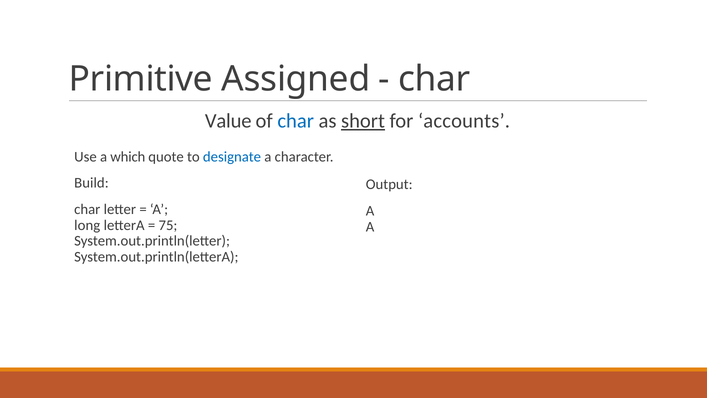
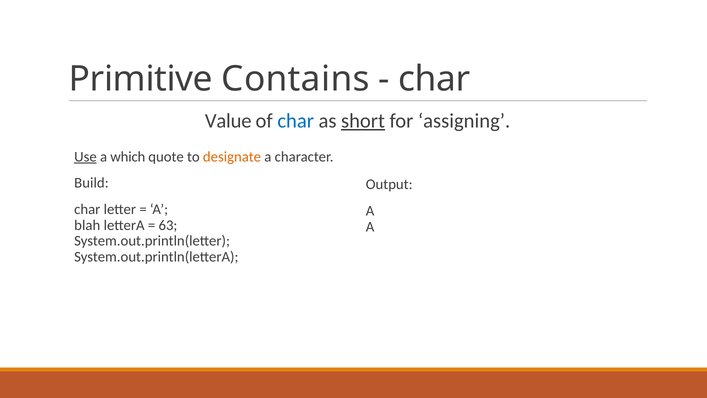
Assigned: Assigned -> Contains (296, 79)
accounts: accounts -> assigning (464, 121)
Use underline: none -> present (85, 157)
designate colour: blue -> orange (232, 157)
long: long -> blah (87, 225)
75: 75 -> 63 (168, 225)
